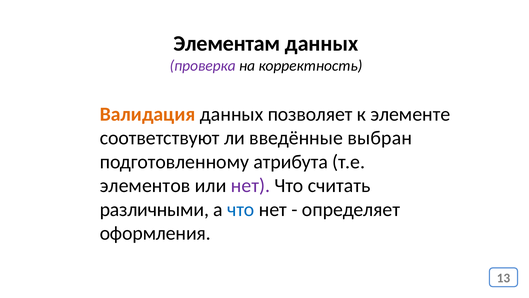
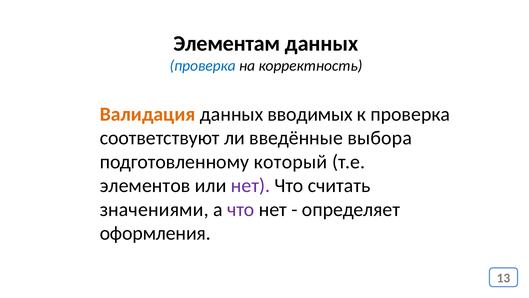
проверка colour: purple -> blue (203, 66)
позволяет: позволяет -> вводимых (310, 114)
к элементе: элементе -> проверка (410, 114)
выбран: выбран -> выбора (380, 138)
атрибута: атрибута -> который (291, 162)
различными: различными -> значениями (154, 209)
что colour: blue -> purple (241, 209)
